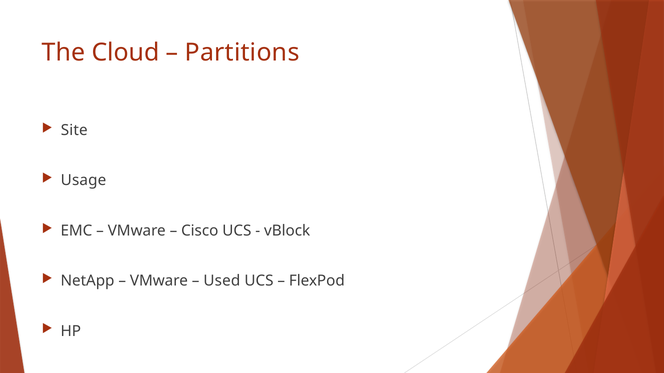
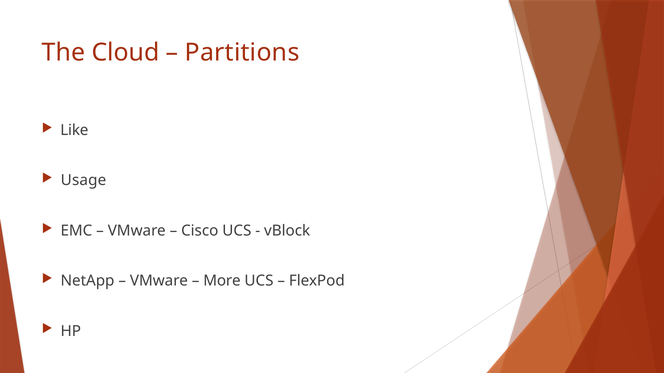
Site: Site -> Like (74, 130)
Used: Used -> More (222, 281)
